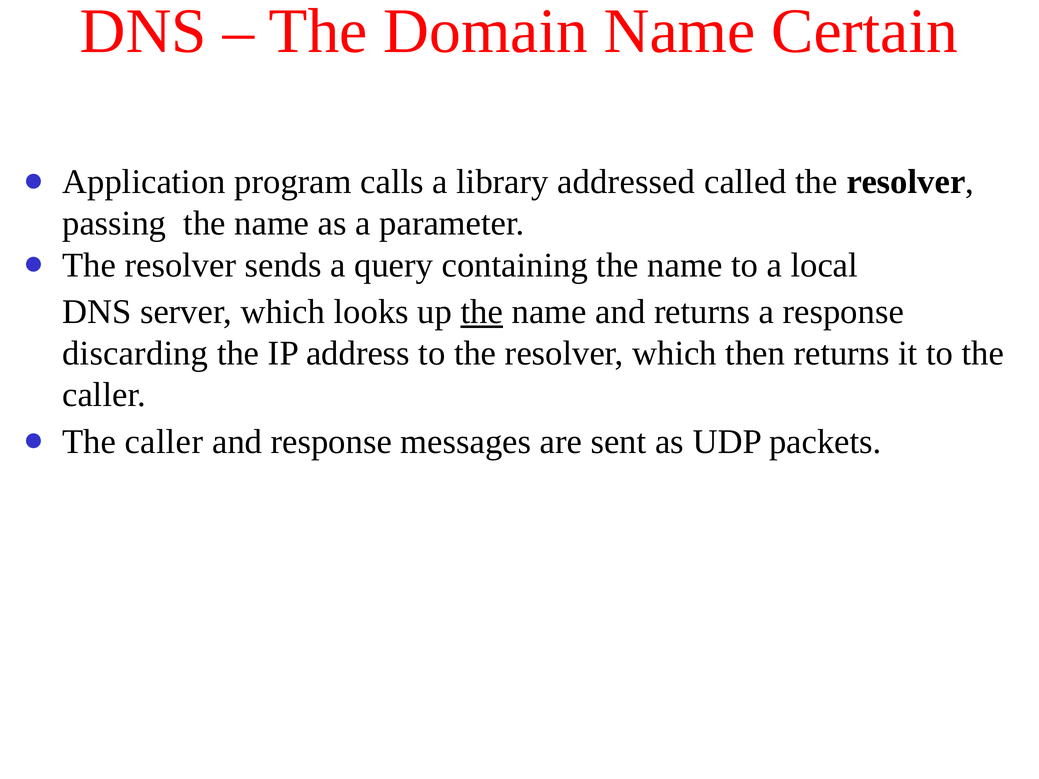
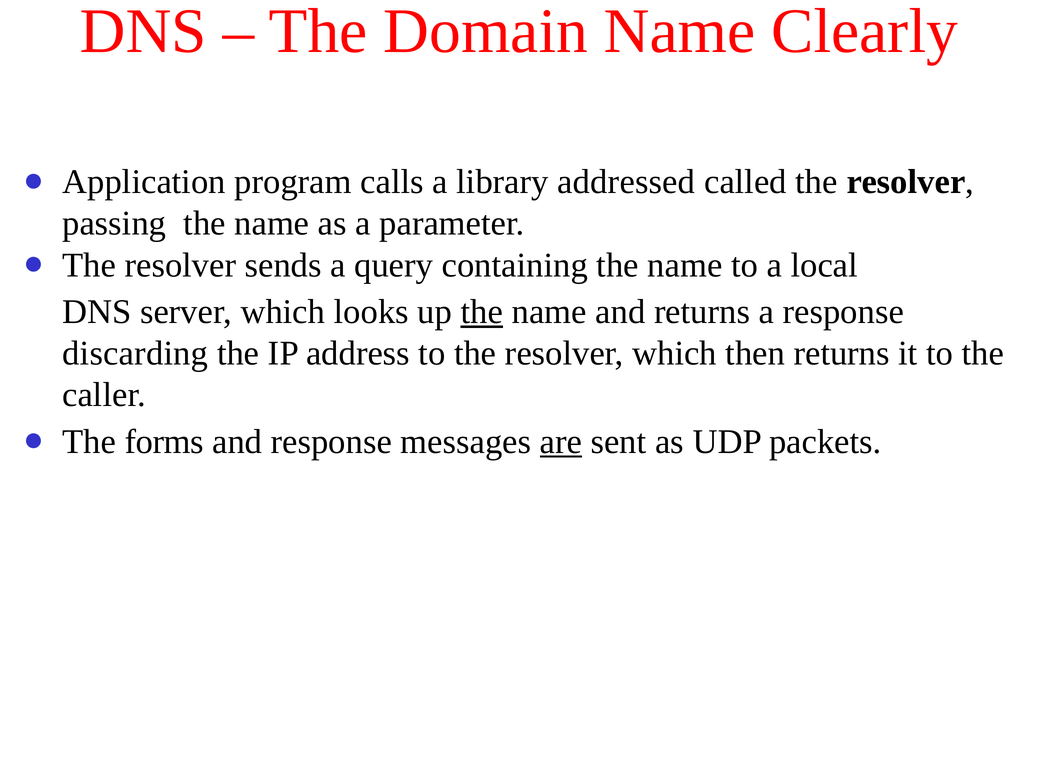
Certain: Certain -> Clearly (865, 31)
caller: caller -> forms (164, 442)
are underline: none -> present (561, 442)
